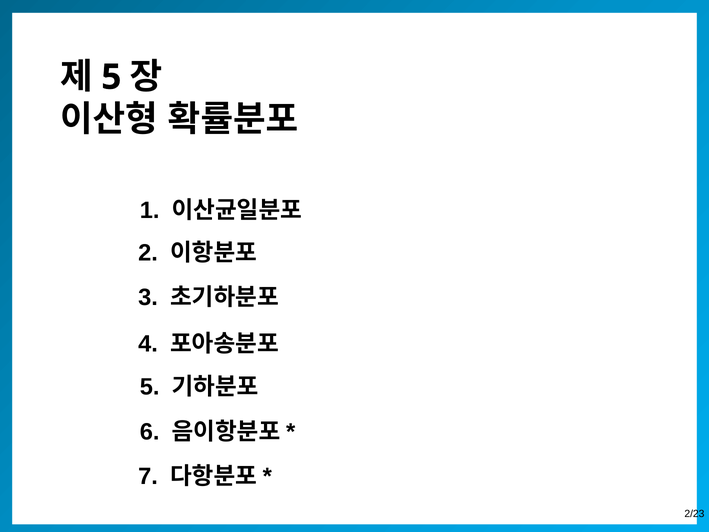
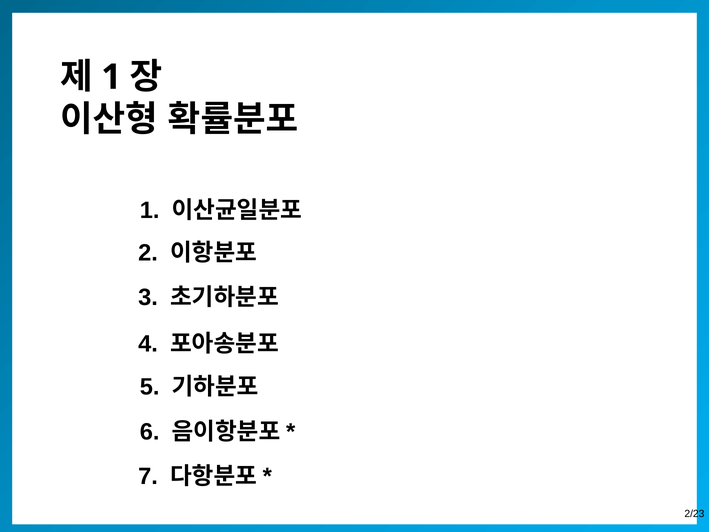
5: 5 -> 1 (111, 77)
